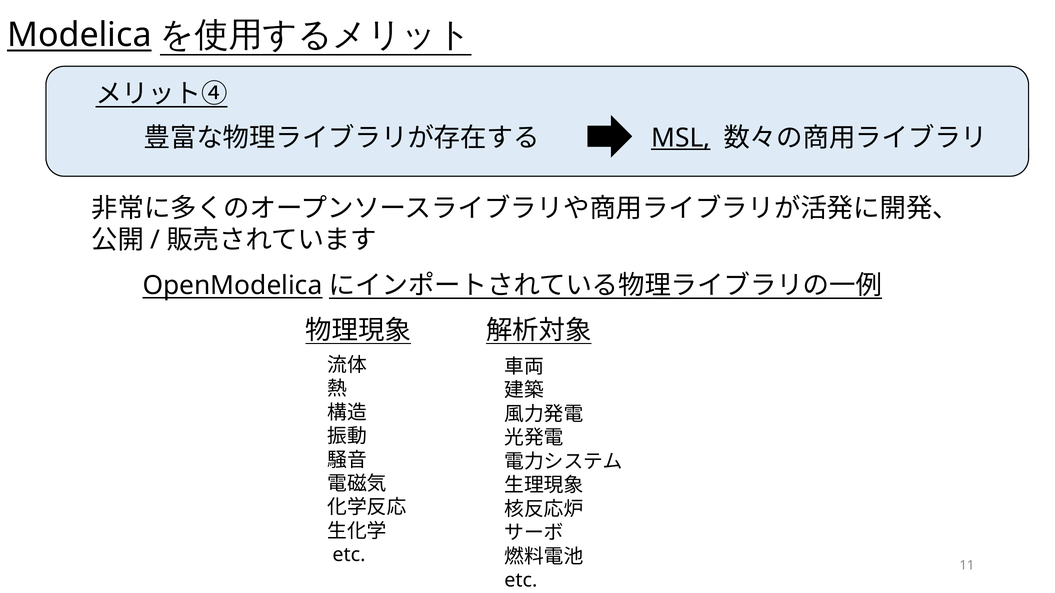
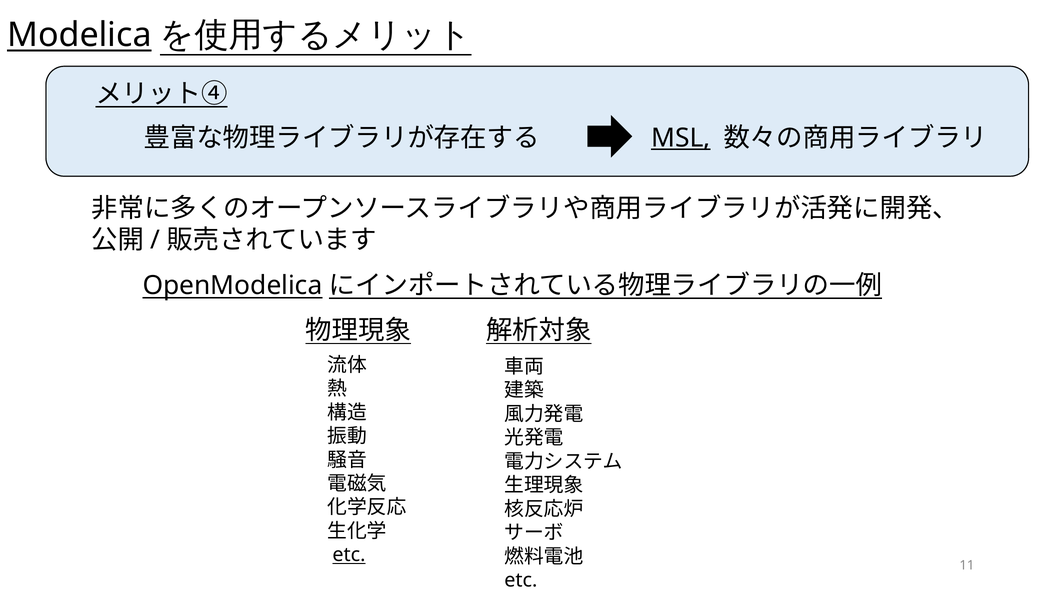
etc underline: none -> present (349, 555)
